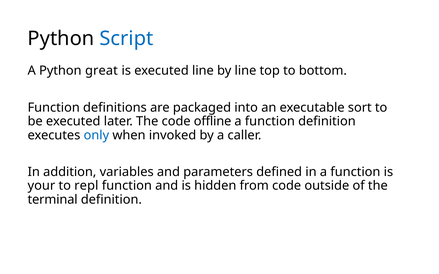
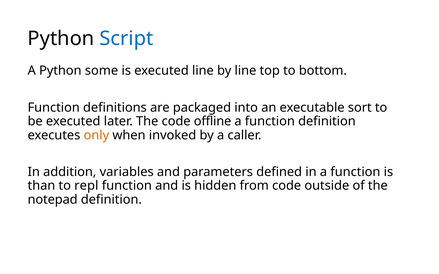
great: great -> some (102, 71)
only colour: blue -> orange (96, 135)
your: your -> than (41, 186)
terminal: terminal -> notepad (53, 200)
